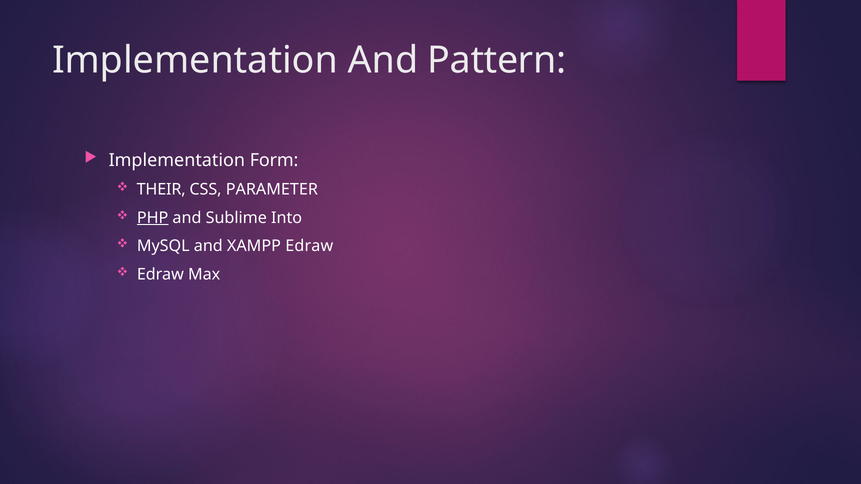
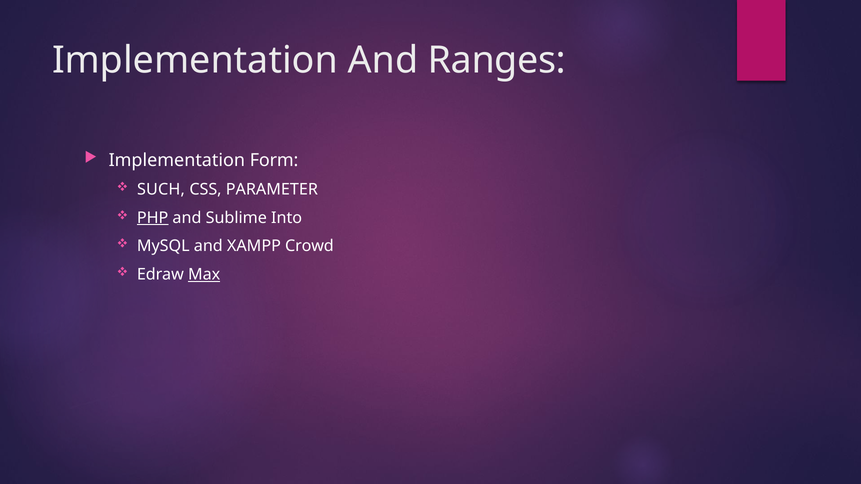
Pattern: Pattern -> Ranges (497, 60)
THEIR: THEIR -> SUCH (161, 190)
XAMPP Edraw: Edraw -> Crowd (309, 246)
Max underline: none -> present (204, 275)
